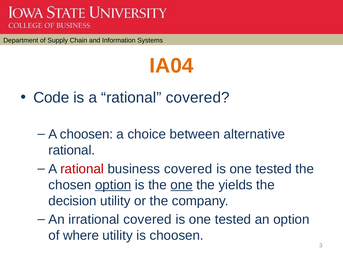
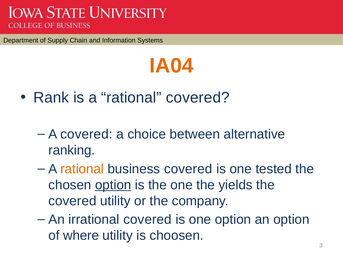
Code: Code -> Rank (51, 98)
A choosen: choosen -> covered (86, 134)
rational: rational -> ranking (72, 150)
rational colour: red -> orange (82, 169)
one underline: present -> none (182, 185)
decision: decision -> covered (72, 201)
tested: tested -> option (233, 220)
